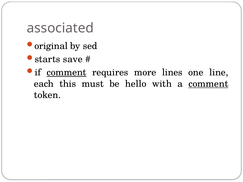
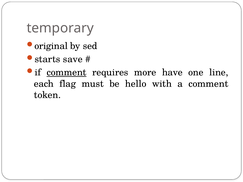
associated: associated -> temporary (60, 28)
lines: lines -> have (172, 73)
this: this -> flag (68, 84)
comment underline: present -> none (208, 84)
